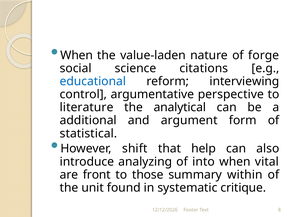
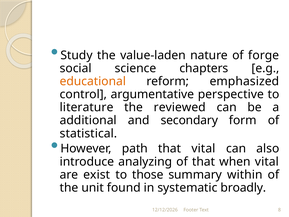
When: When -> Study (77, 55)
citations: citations -> chapters (204, 68)
educational colour: blue -> orange (93, 81)
interviewing: interviewing -> emphasized (244, 81)
analytical: analytical -> reviewed (180, 107)
argument: argument -> secondary (189, 120)
shift: shift -> path (135, 148)
that help: help -> vital (203, 148)
of into: into -> that (204, 161)
front: front -> exist (97, 174)
critique: critique -> broadly (243, 187)
